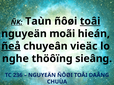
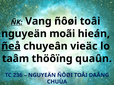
Taùn: Taùn -> Vang (38, 21)
toâi underline: present -> none (90, 21)
nghe: nghe -> taâm (16, 59)
sieâng: sieâng -> quaûn (94, 59)
